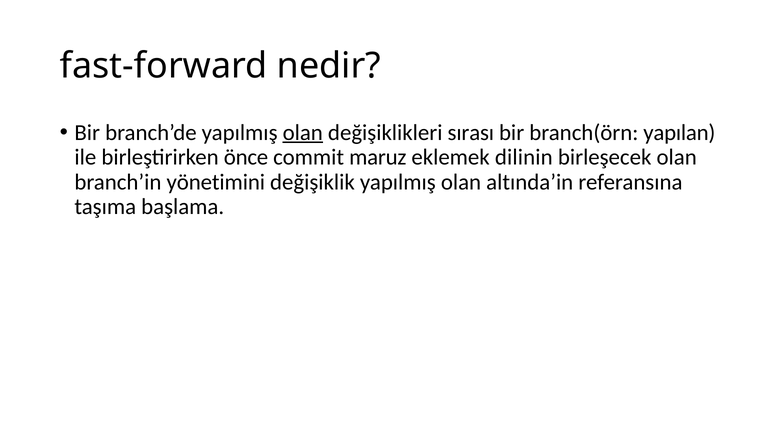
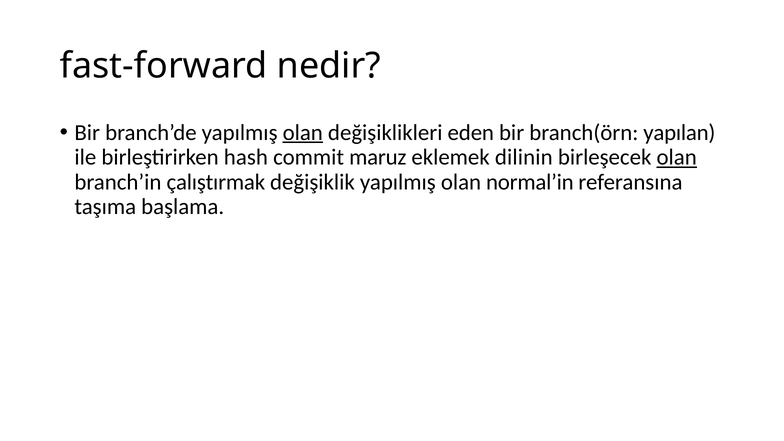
sırası: sırası -> eden (471, 133)
önce: önce -> hash (246, 157)
olan underline: none -> present (677, 157)
yönetimini: yönetimini -> çalıştırmak (216, 182)
altında’in: altında’in -> normal’in (530, 182)
